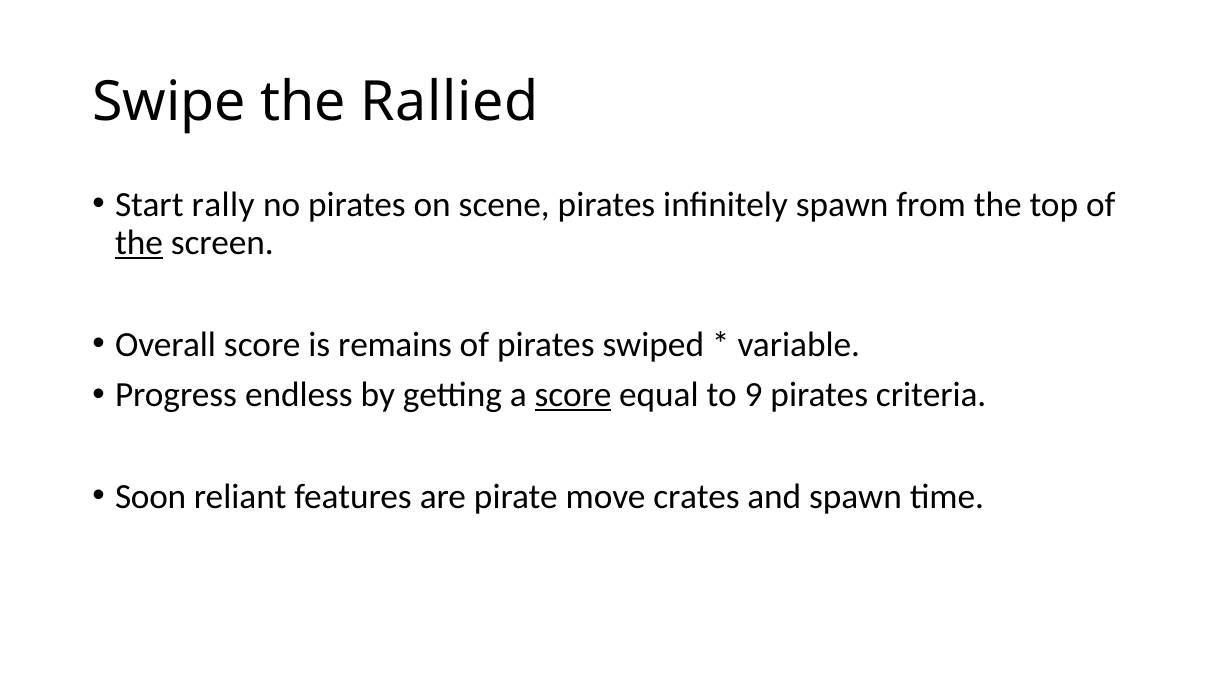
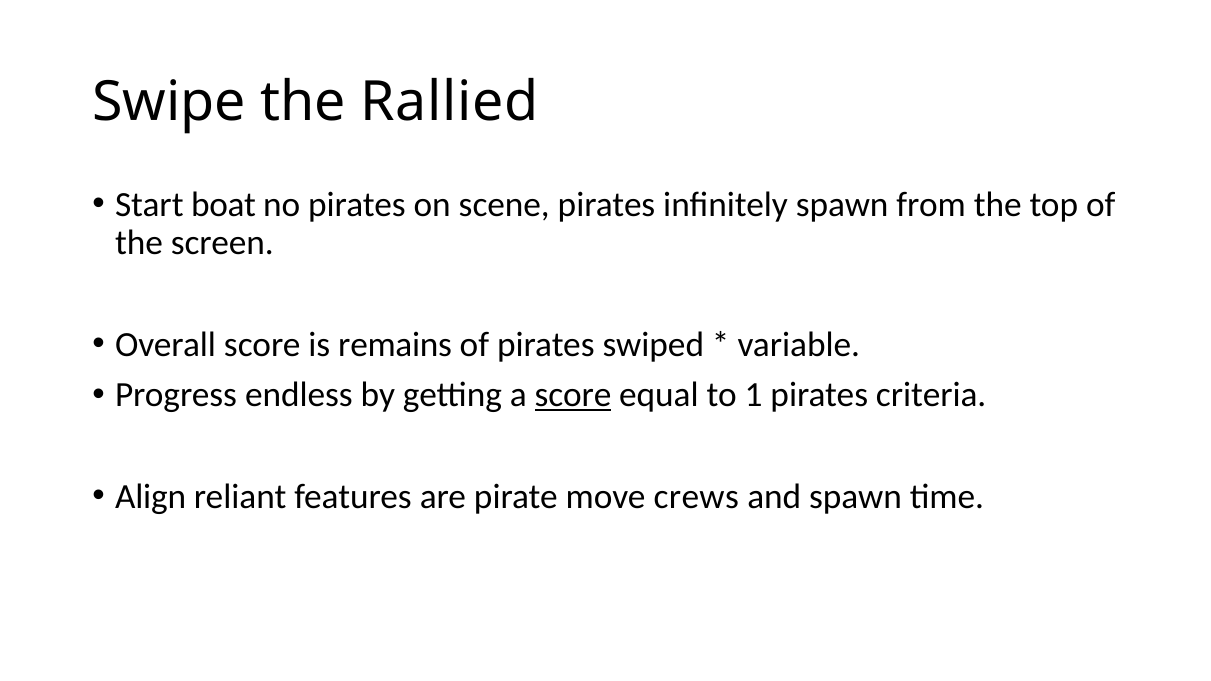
rally: rally -> boat (223, 205)
the underline: present -> none (139, 243)
9: 9 -> 1 (754, 395)
Soon: Soon -> Align (151, 497)
crates: crates -> crews (696, 497)
